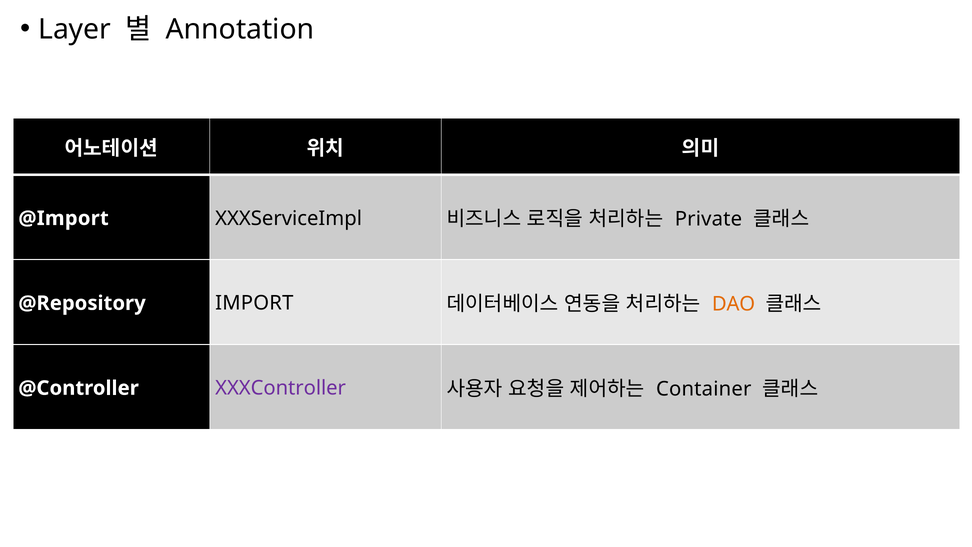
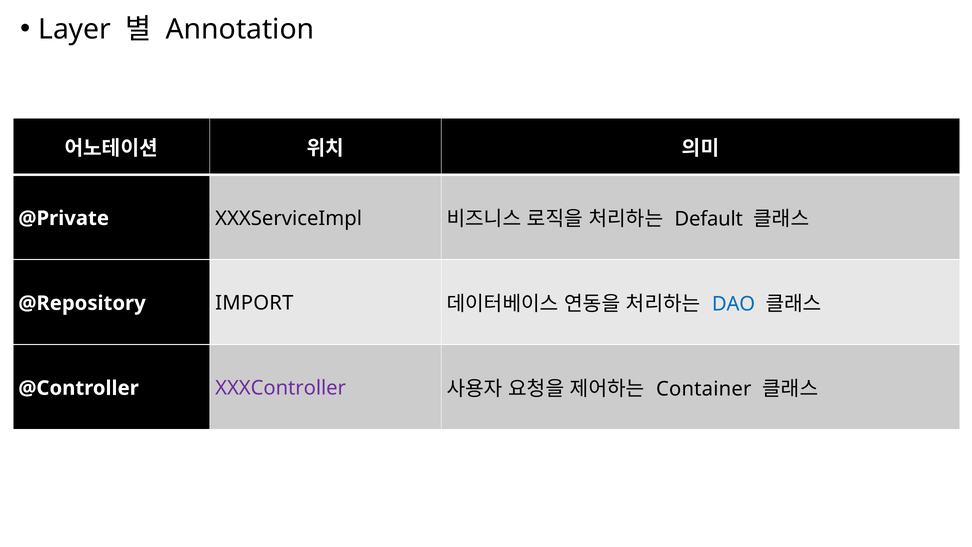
@Import: @Import -> @Private (64, 218)
Private: Private -> Default (709, 219)
DAO colour: orange -> blue (734, 304)
